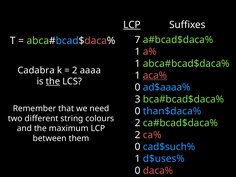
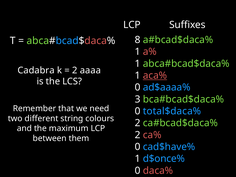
LCP underline: present -> none (132, 25)
7: 7 -> 8 (138, 40)
the underline: present -> none (53, 81)
than$daca%: than$daca% -> total$daca% (172, 111)
cad$such%: cad$such% -> cad$have% (169, 147)
d$uses%: d$uses% -> d$once% (164, 159)
